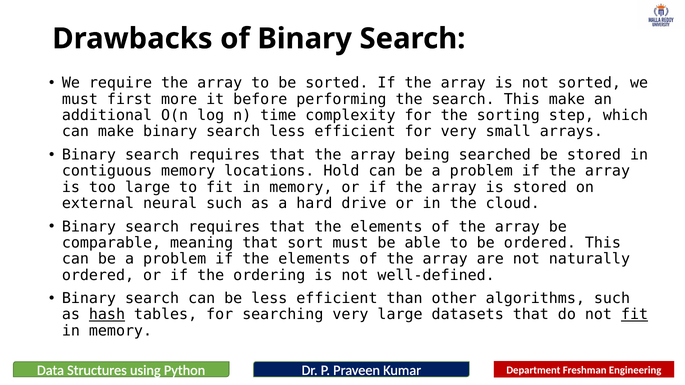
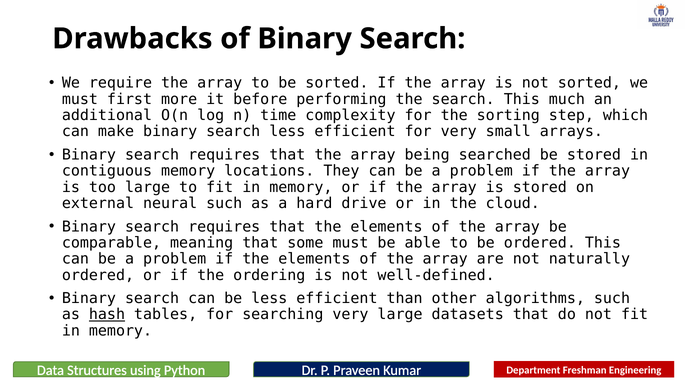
This make: make -> much (567, 99)
Hold: Hold -> They (341, 171)
sort: sort -> some (305, 243)
fit underline: present -> none (635, 315)
